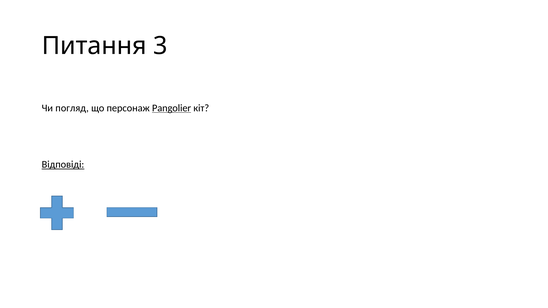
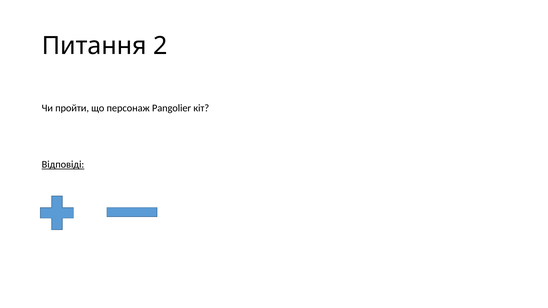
3: 3 -> 2 (160, 46)
погляд: погляд -> пройти (72, 108)
Pangolier underline: present -> none (172, 108)
